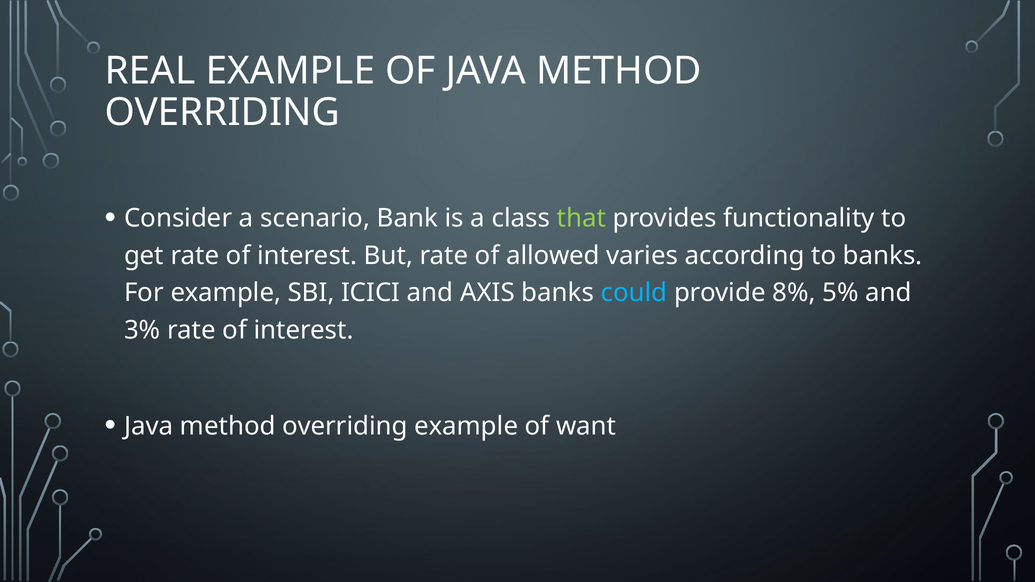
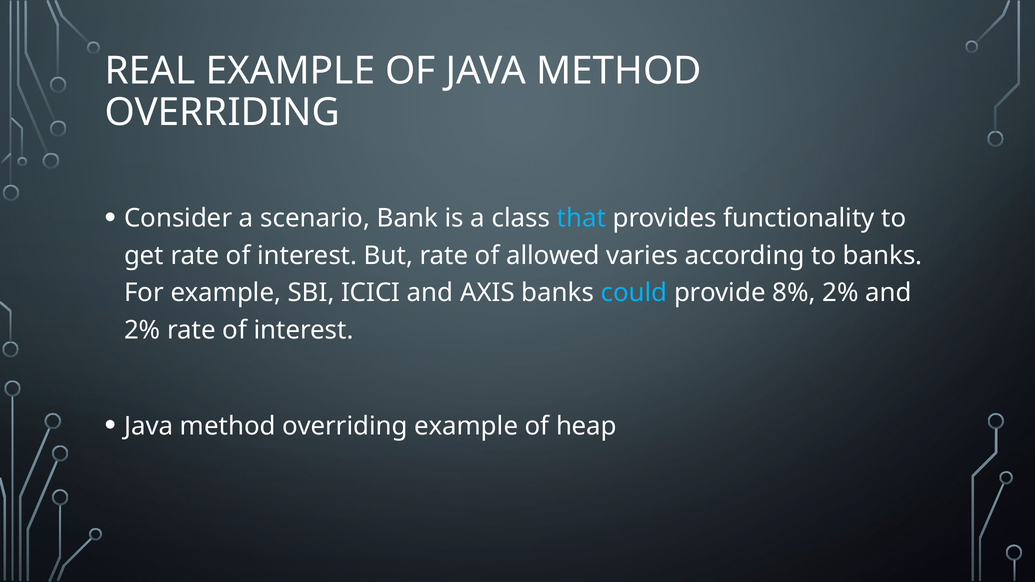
that colour: light green -> light blue (581, 218)
8% 5%: 5% -> 2% (840, 293)
3%: 3% -> 2% (142, 330)
want: want -> heap (586, 426)
